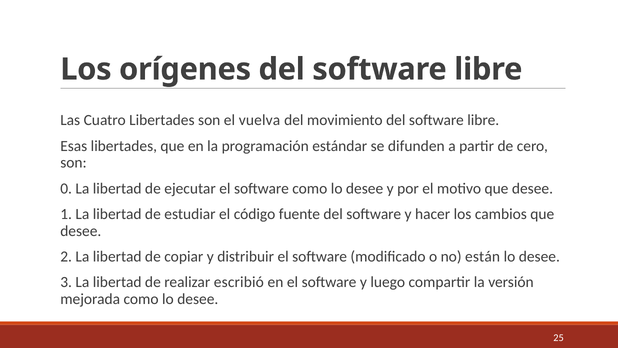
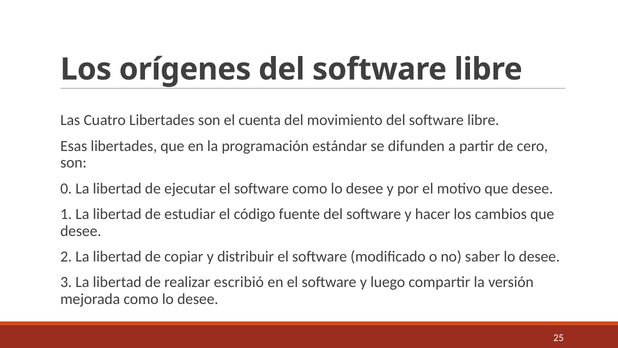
vuelva: vuelva -> cuenta (260, 120)
están: están -> saber (483, 256)
